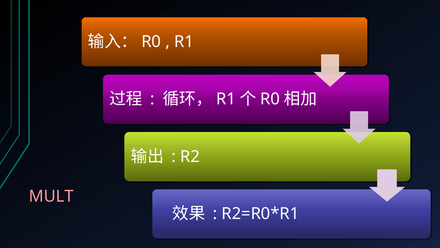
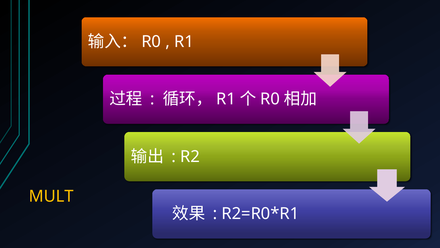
MULT colour: pink -> yellow (51, 196)
